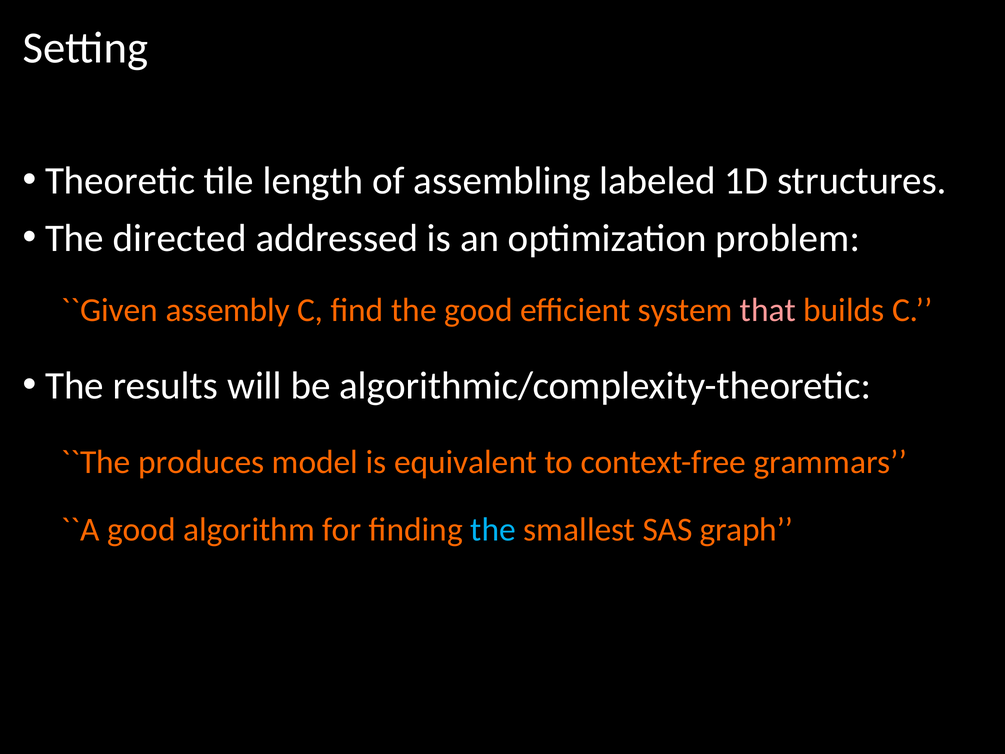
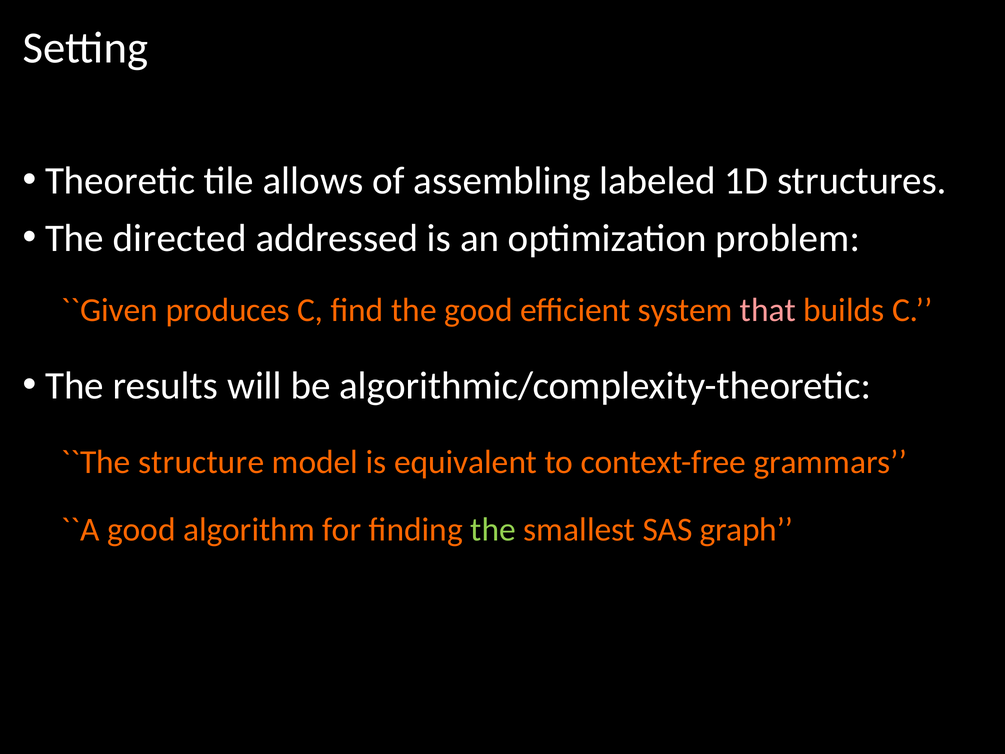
length: length -> allows (313, 181)
assembly: assembly -> produces (228, 310)
produces: produces -> structure (201, 462)
the colour: light blue -> light green (493, 529)
